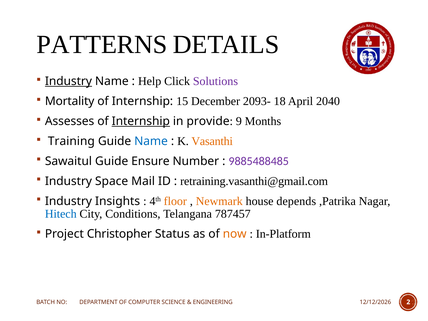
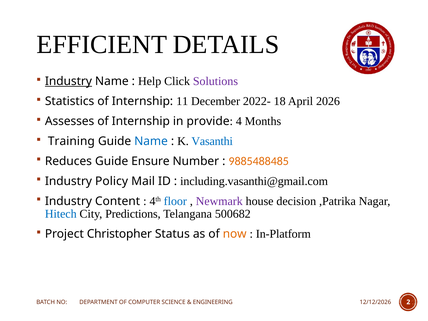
PATTERNS: PATTERNS -> EFFICIENT (102, 44)
Mortality: Mortality -> Statistics (70, 101)
15: 15 -> 11 (182, 101)
2093-: 2093- -> 2022- (257, 101)
2040: 2040 -> 2026 (328, 101)
Internship underline: present -> none (141, 121)
9: 9 -> 4 (239, 121)
Vasanthi colour: orange -> blue (212, 141)
Sawaitul: Sawaitul -> Reduces (68, 161)
9885488485 colour: purple -> orange (259, 161)
Space: Space -> Policy (112, 181)
retraining.vasanthi@gmail.com: retraining.vasanthi@gmail.com -> including.vasanthi@gmail.com (254, 181)
Insights: Insights -> Content (118, 201)
floor colour: orange -> blue (175, 201)
Newmark colour: orange -> purple (219, 201)
depends: depends -> decision (296, 201)
Conditions: Conditions -> Predictions (133, 214)
787457: 787457 -> 500682 (233, 214)
